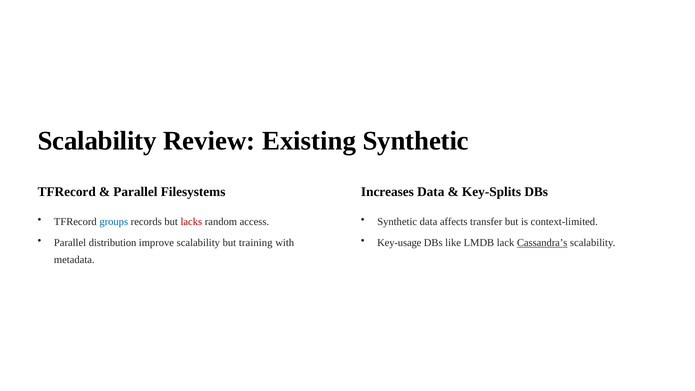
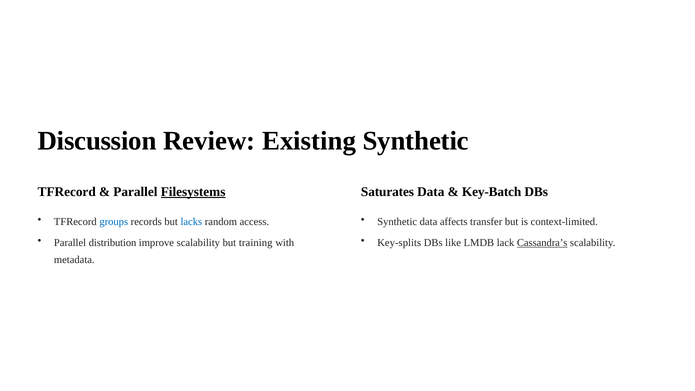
Scalability: Scalability -> Discussion (97, 141)
Filesystems underline: none -> present (193, 192)
Increases: Increases -> Saturates (387, 192)
Key-Splits: Key-Splits -> Key-Batch (492, 192)
lacks colour: red -> blue (191, 222)
Key-usage: Key-usage -> Key-splits (399, 243)
